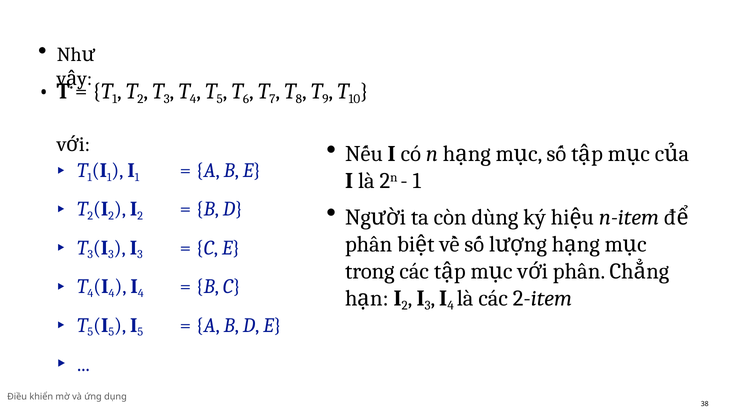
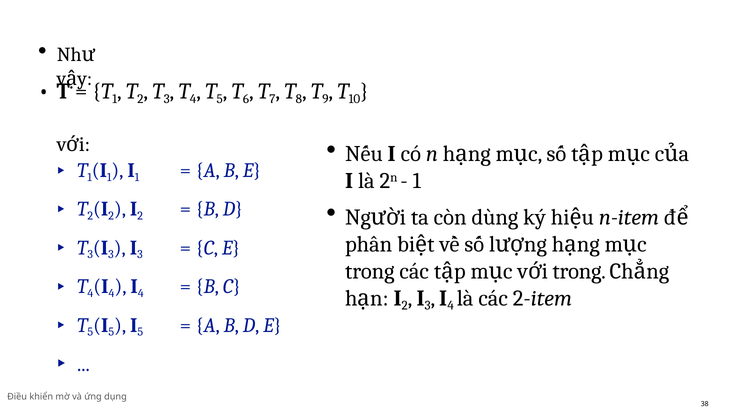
i phần: phần -> trong (579, 271)
